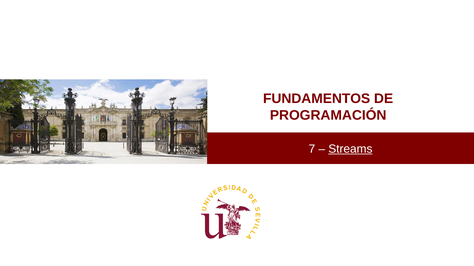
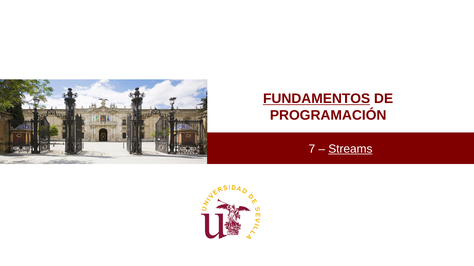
FUNDAMENTOS underline: none -> present (317, 99)
